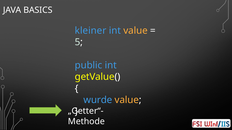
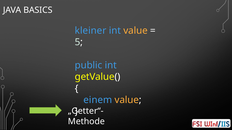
wurde: wurde -> einem (98, 100)
